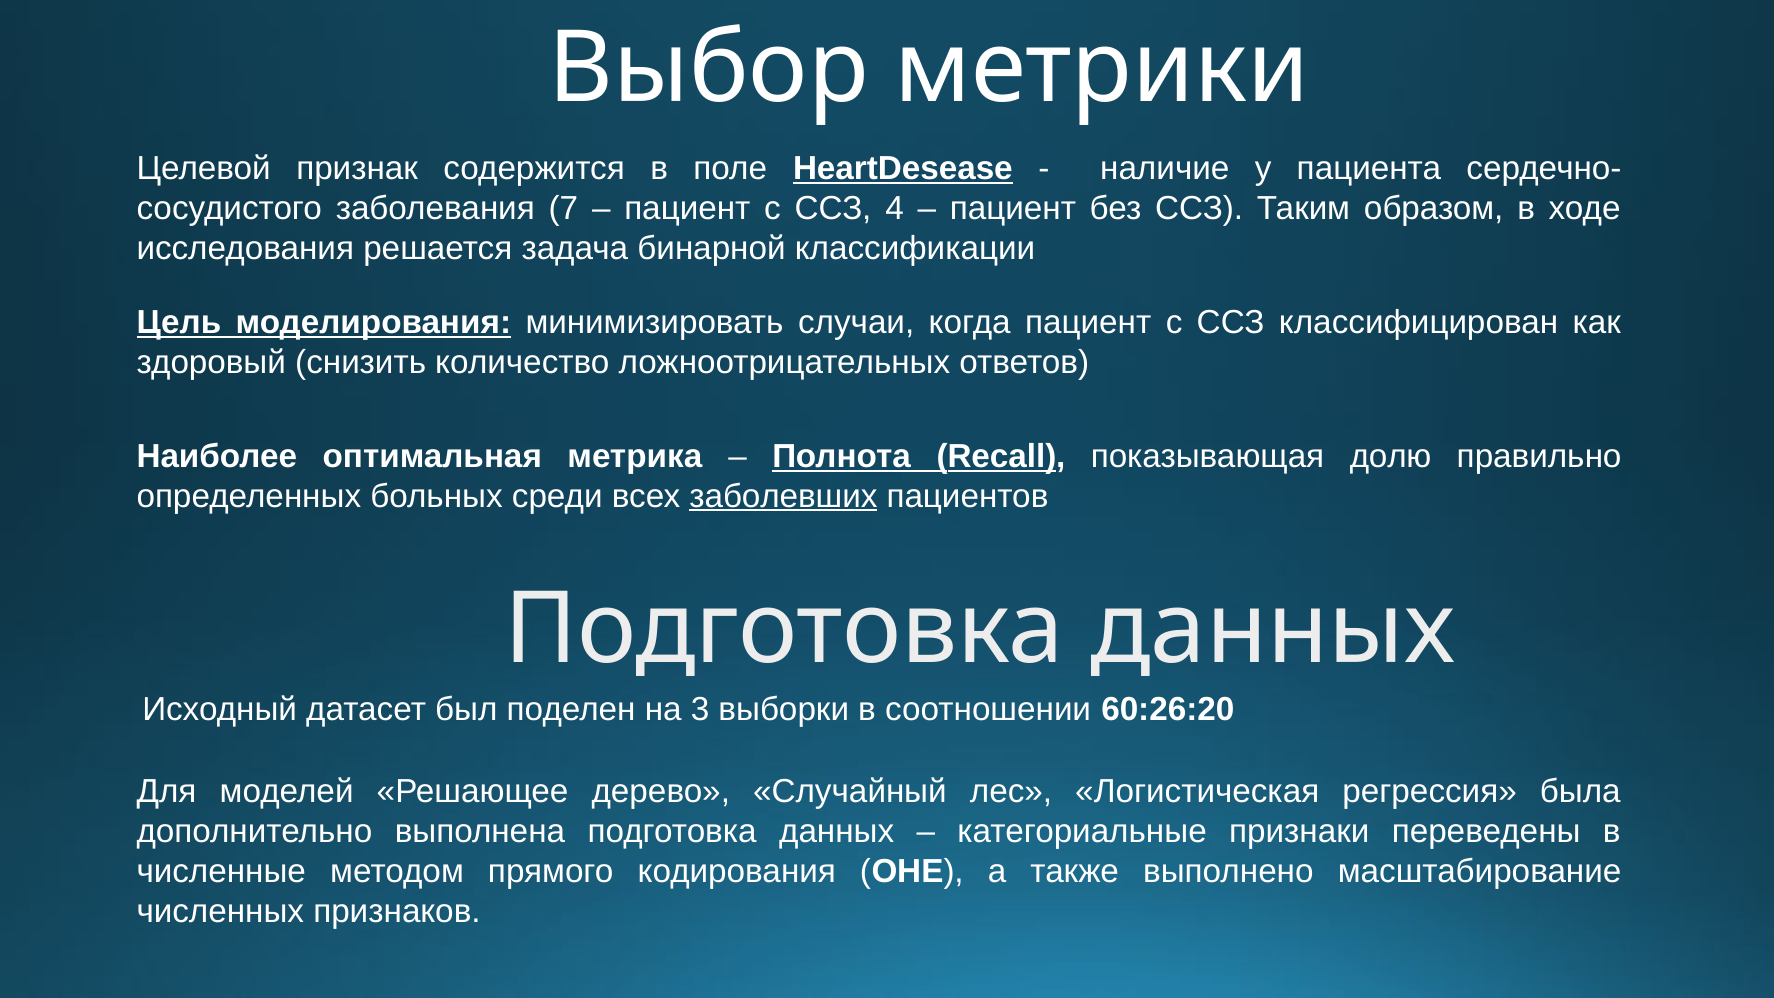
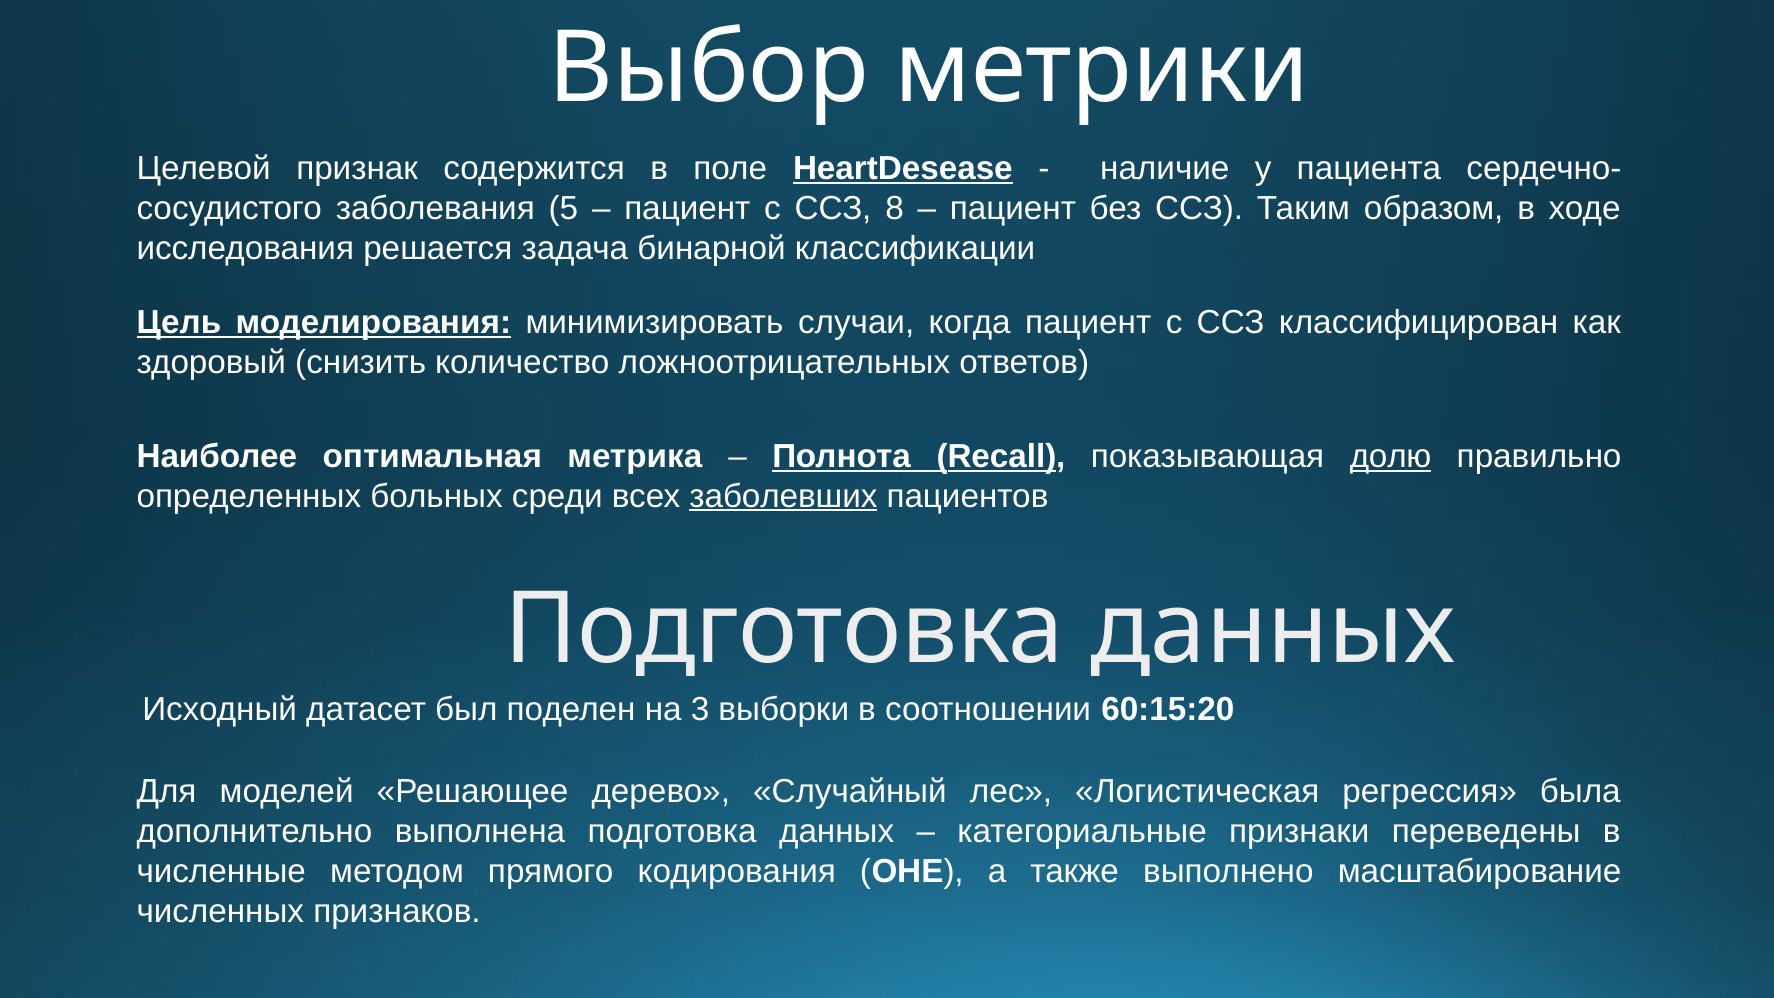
7: 7 -> 5 (563, 209)
4: 4 -> 8 (895, 209)
долю underline: none -> present (1391, 456)
60:26:20: 60:26:20 -> 60:15:20 (1168, 709)
